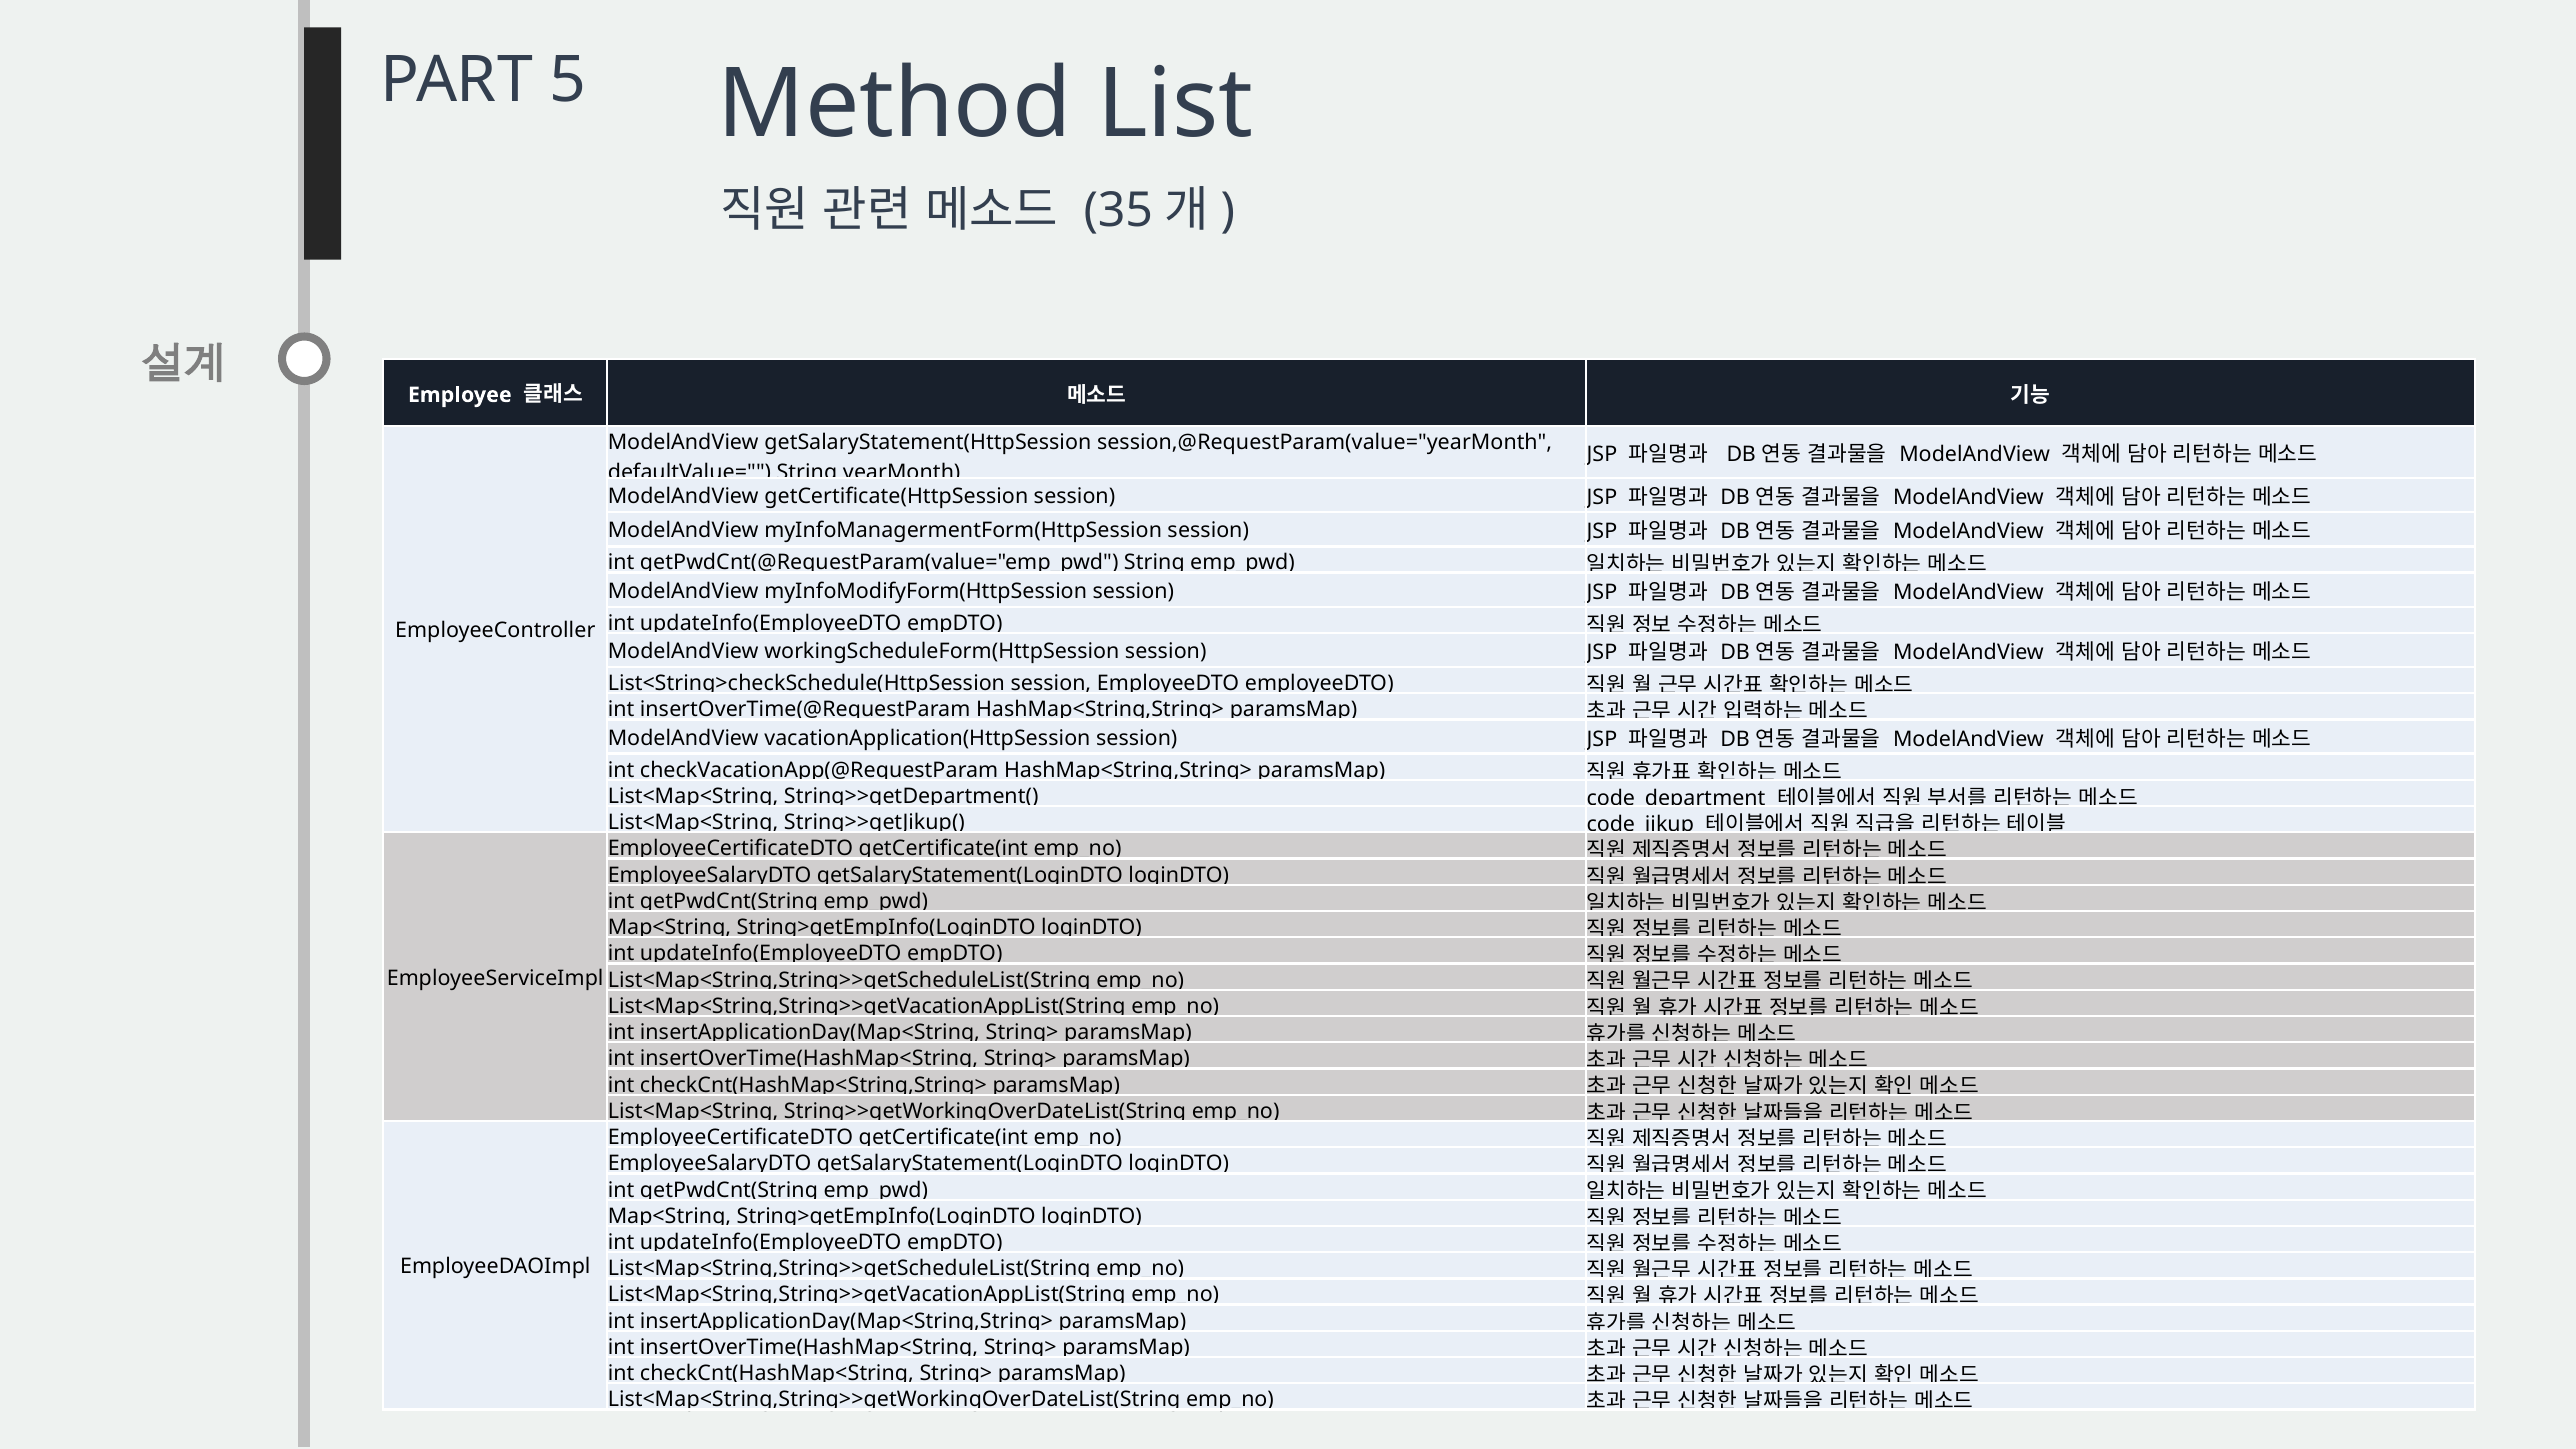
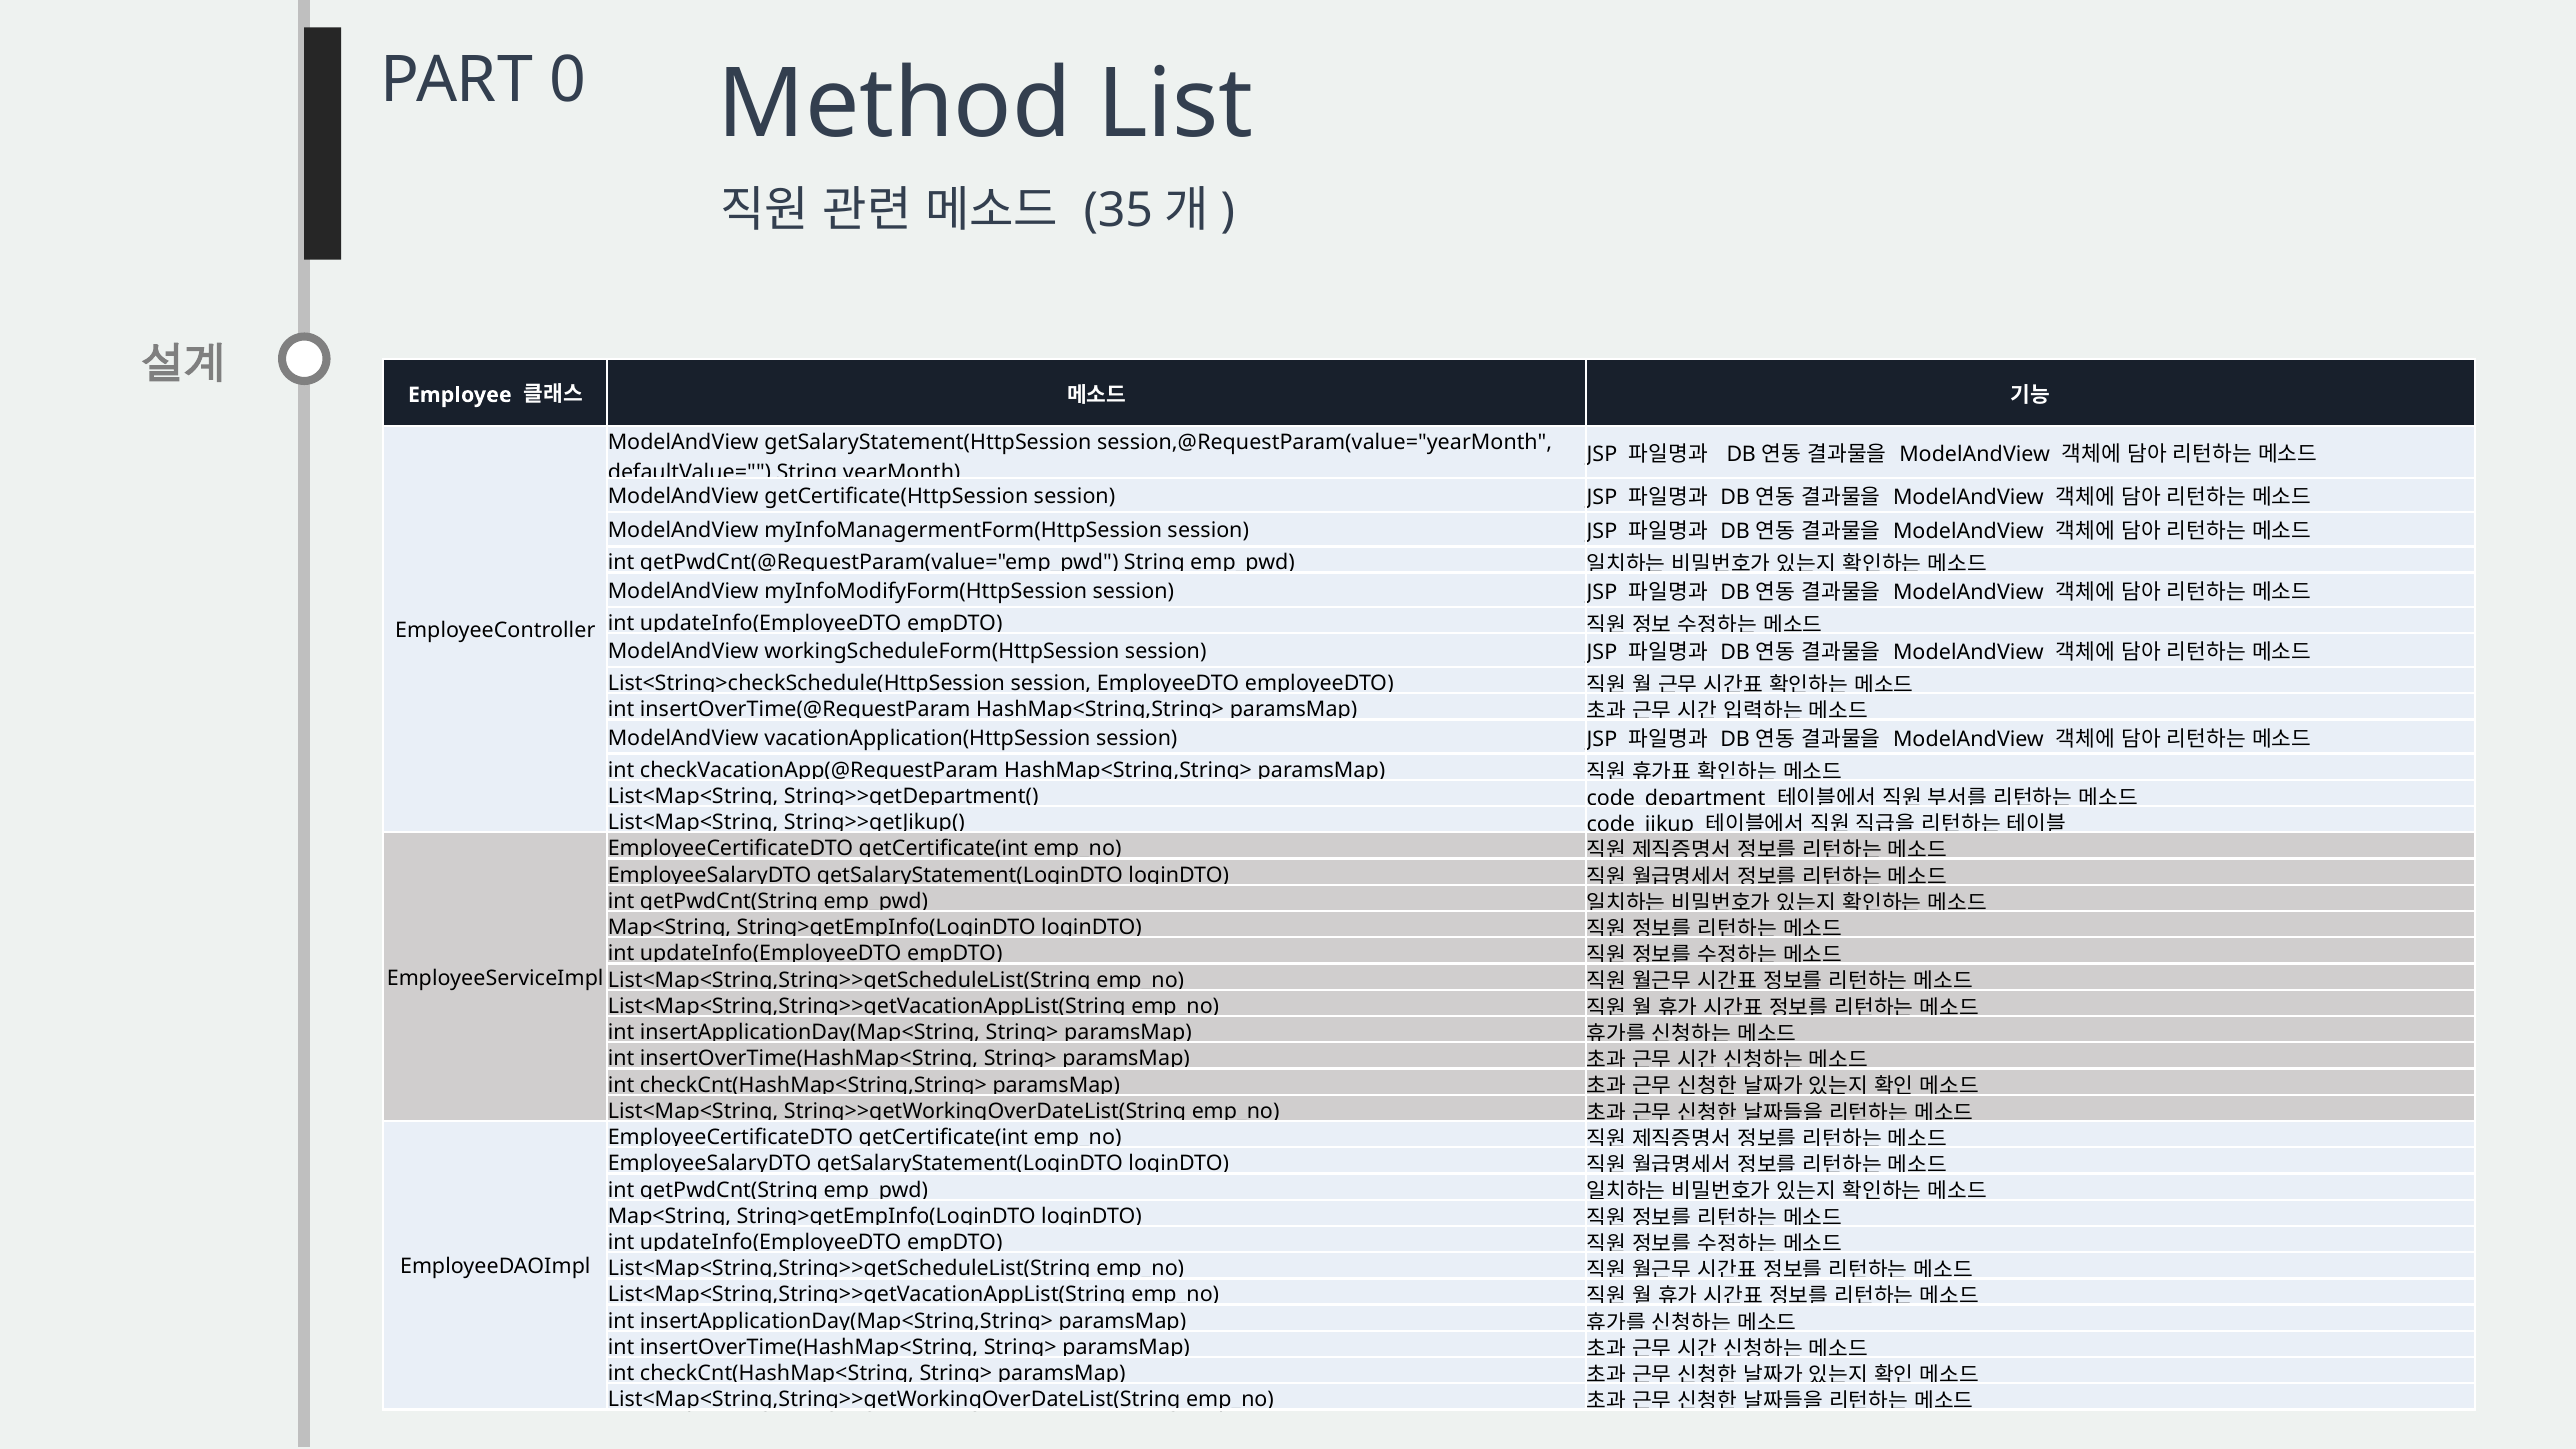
5: 5 -> 0 (568, 80)
